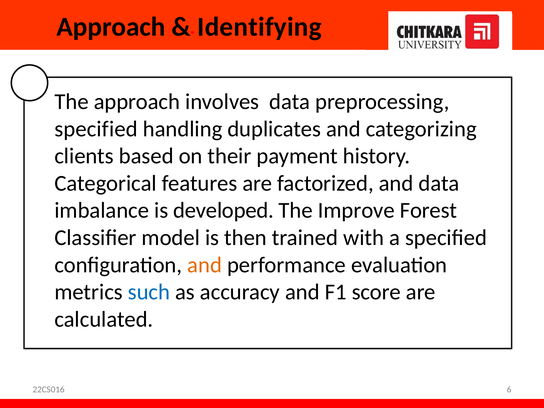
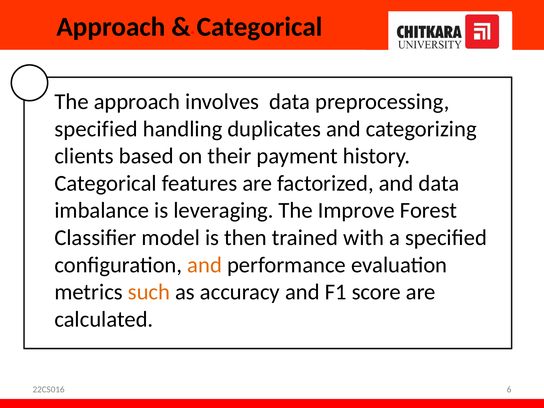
Identifying: Identifying -> Categorical (260, 27)
developed: developed -> leveraging (223, 211)
such colour: blue -> orange (149, 292)
